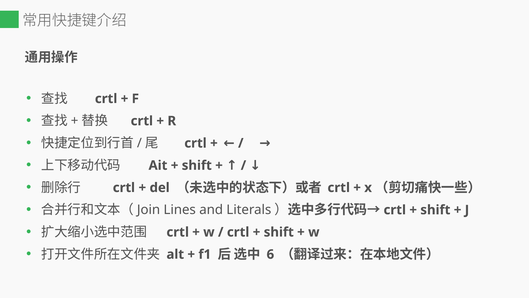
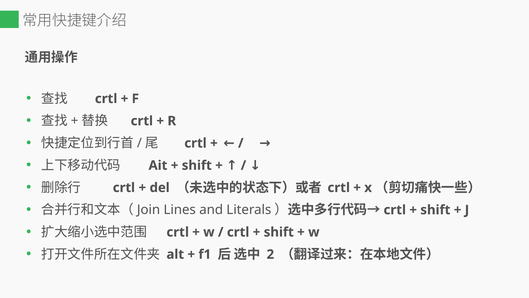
6: 6 -> 2 (270, 254)
